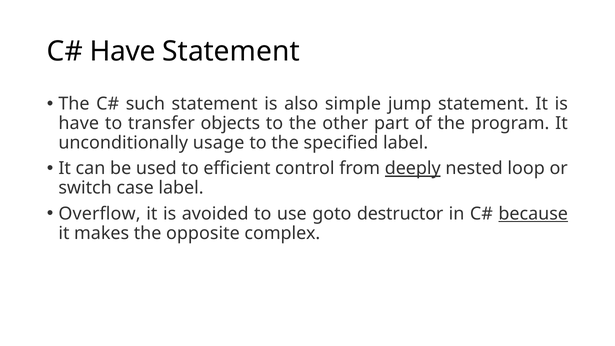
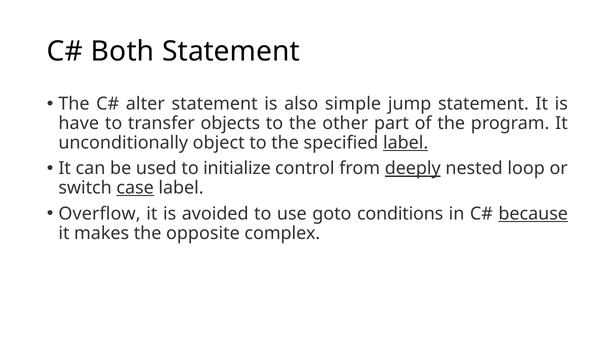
Have: Have -> Both (123, 52)
such: such -> alter (145, 104)
usage: usage -> object (219, 143)
label underline: none -> present (406, 143)
efficient: efficient -> initialize (237, 169)
case underline: none -> present (135, 188)
destructor: destructor -> conditions (400, 214)
